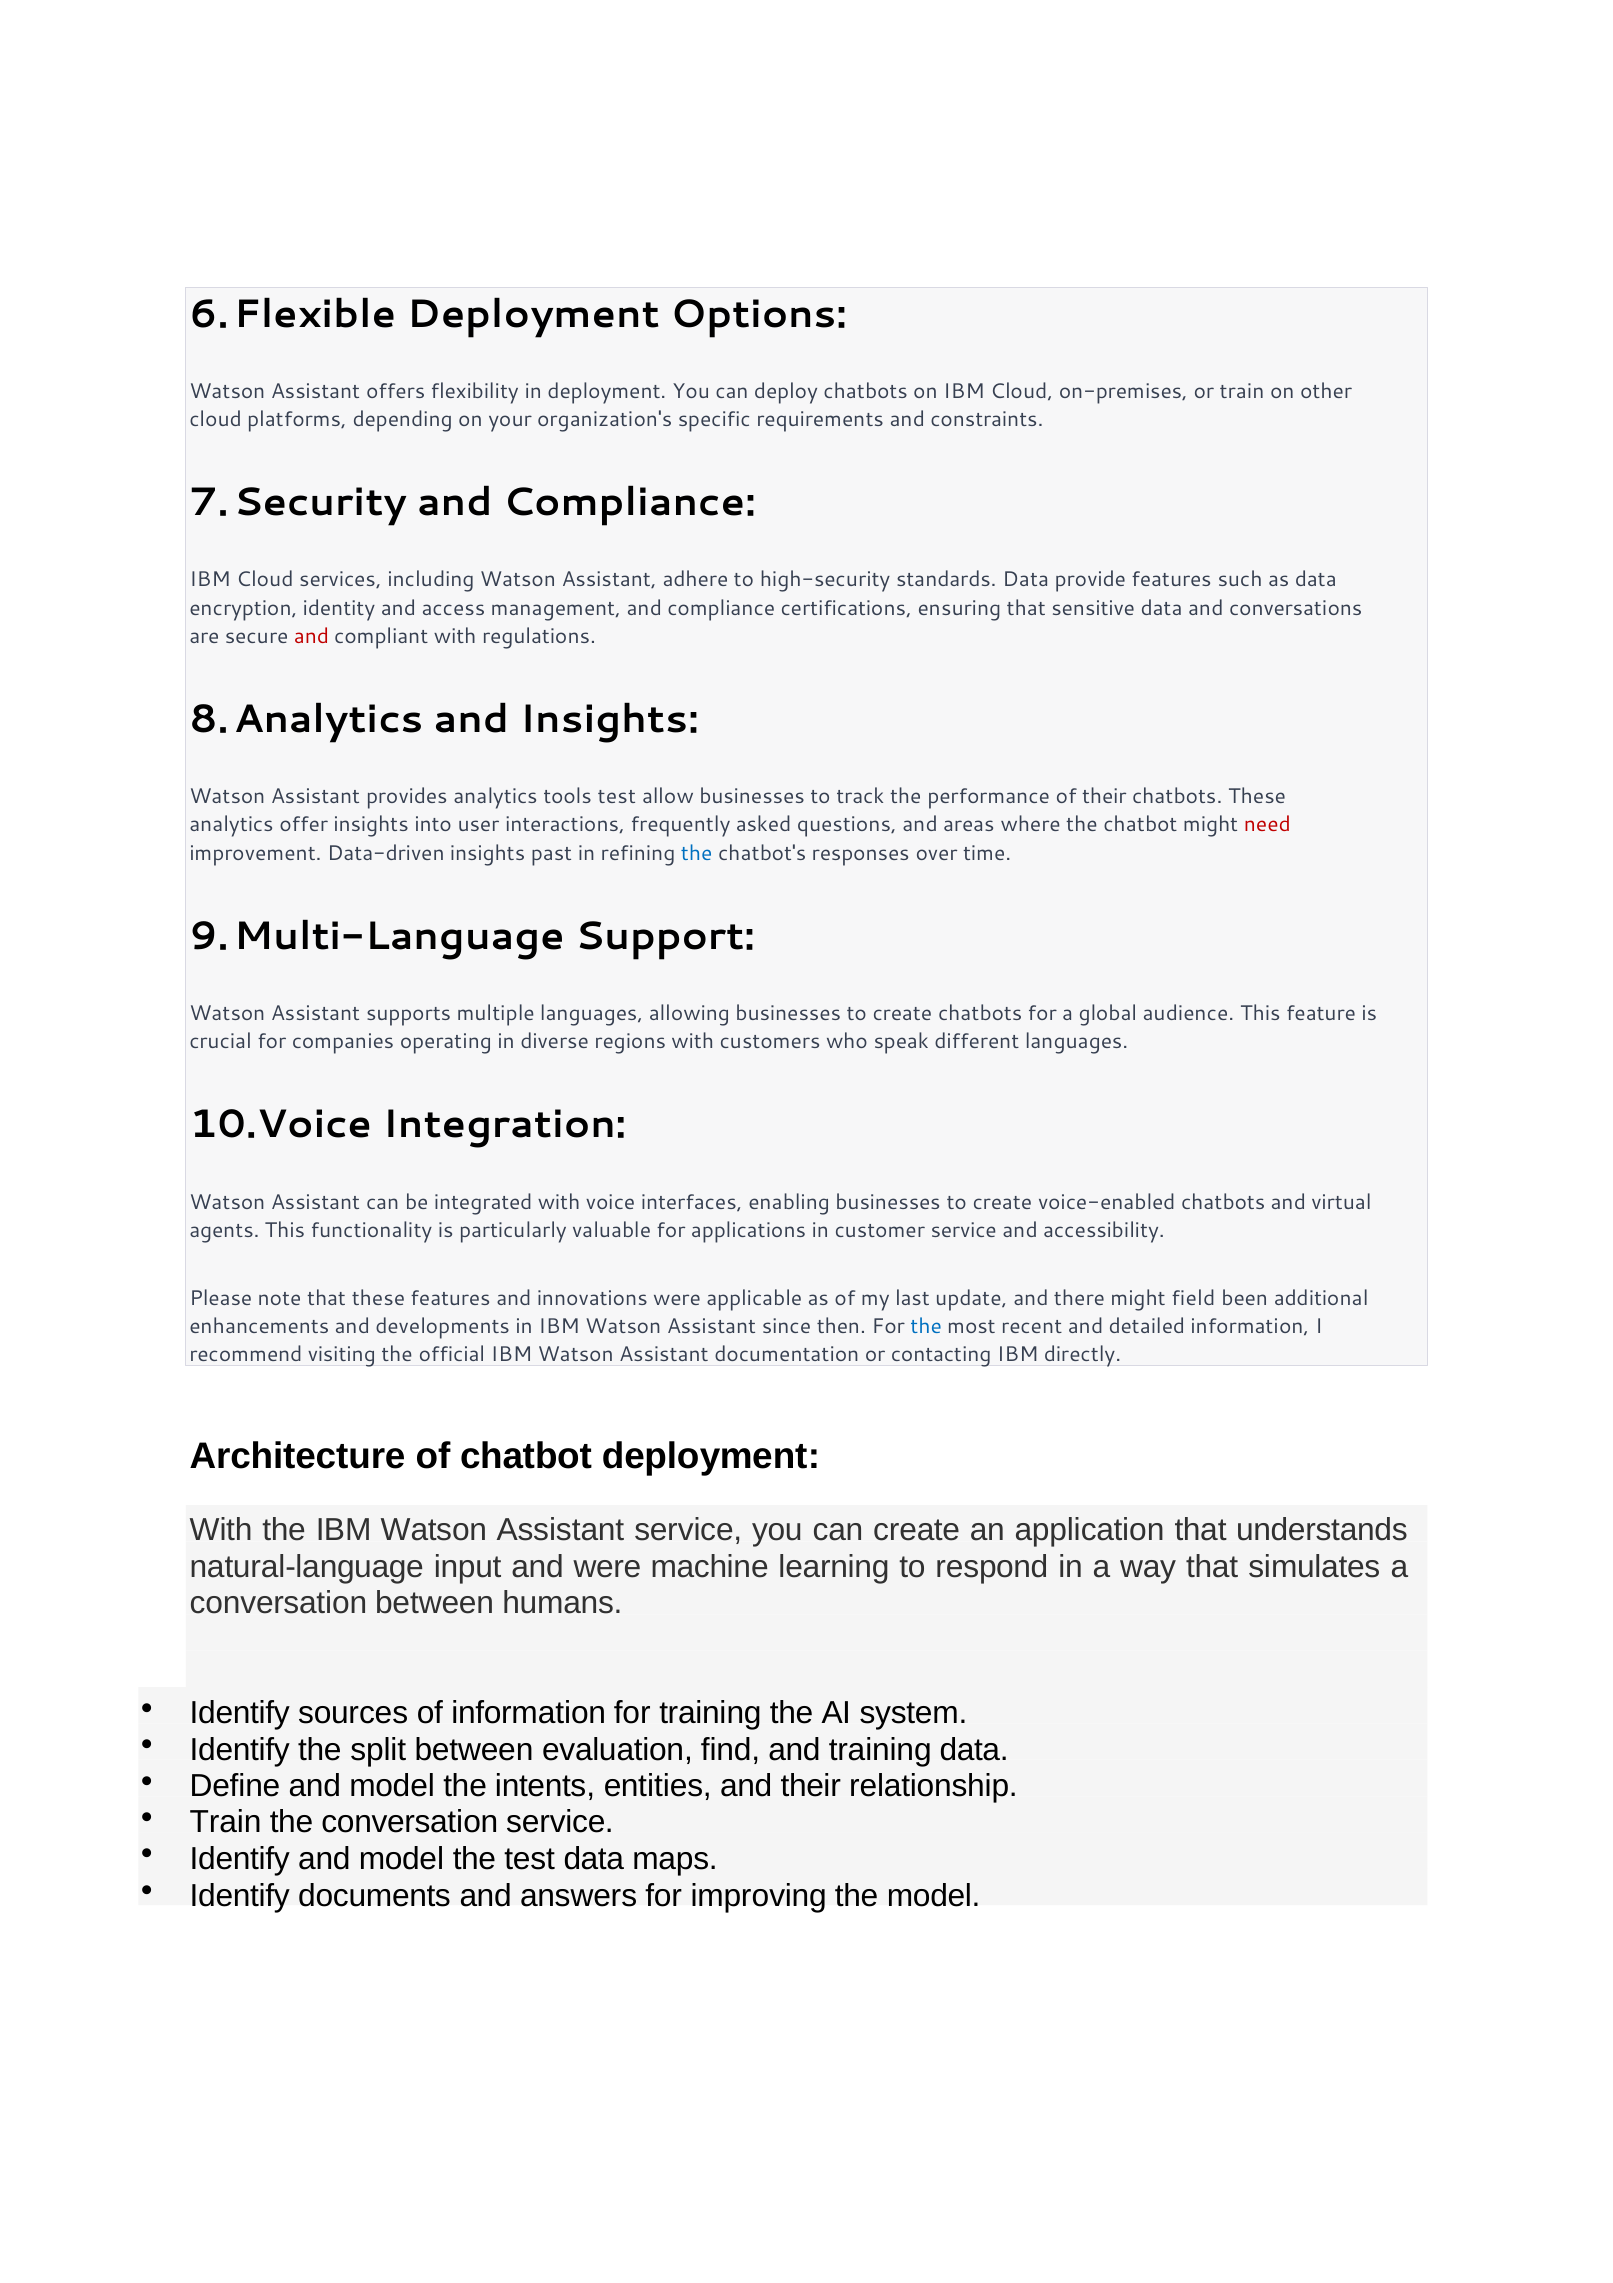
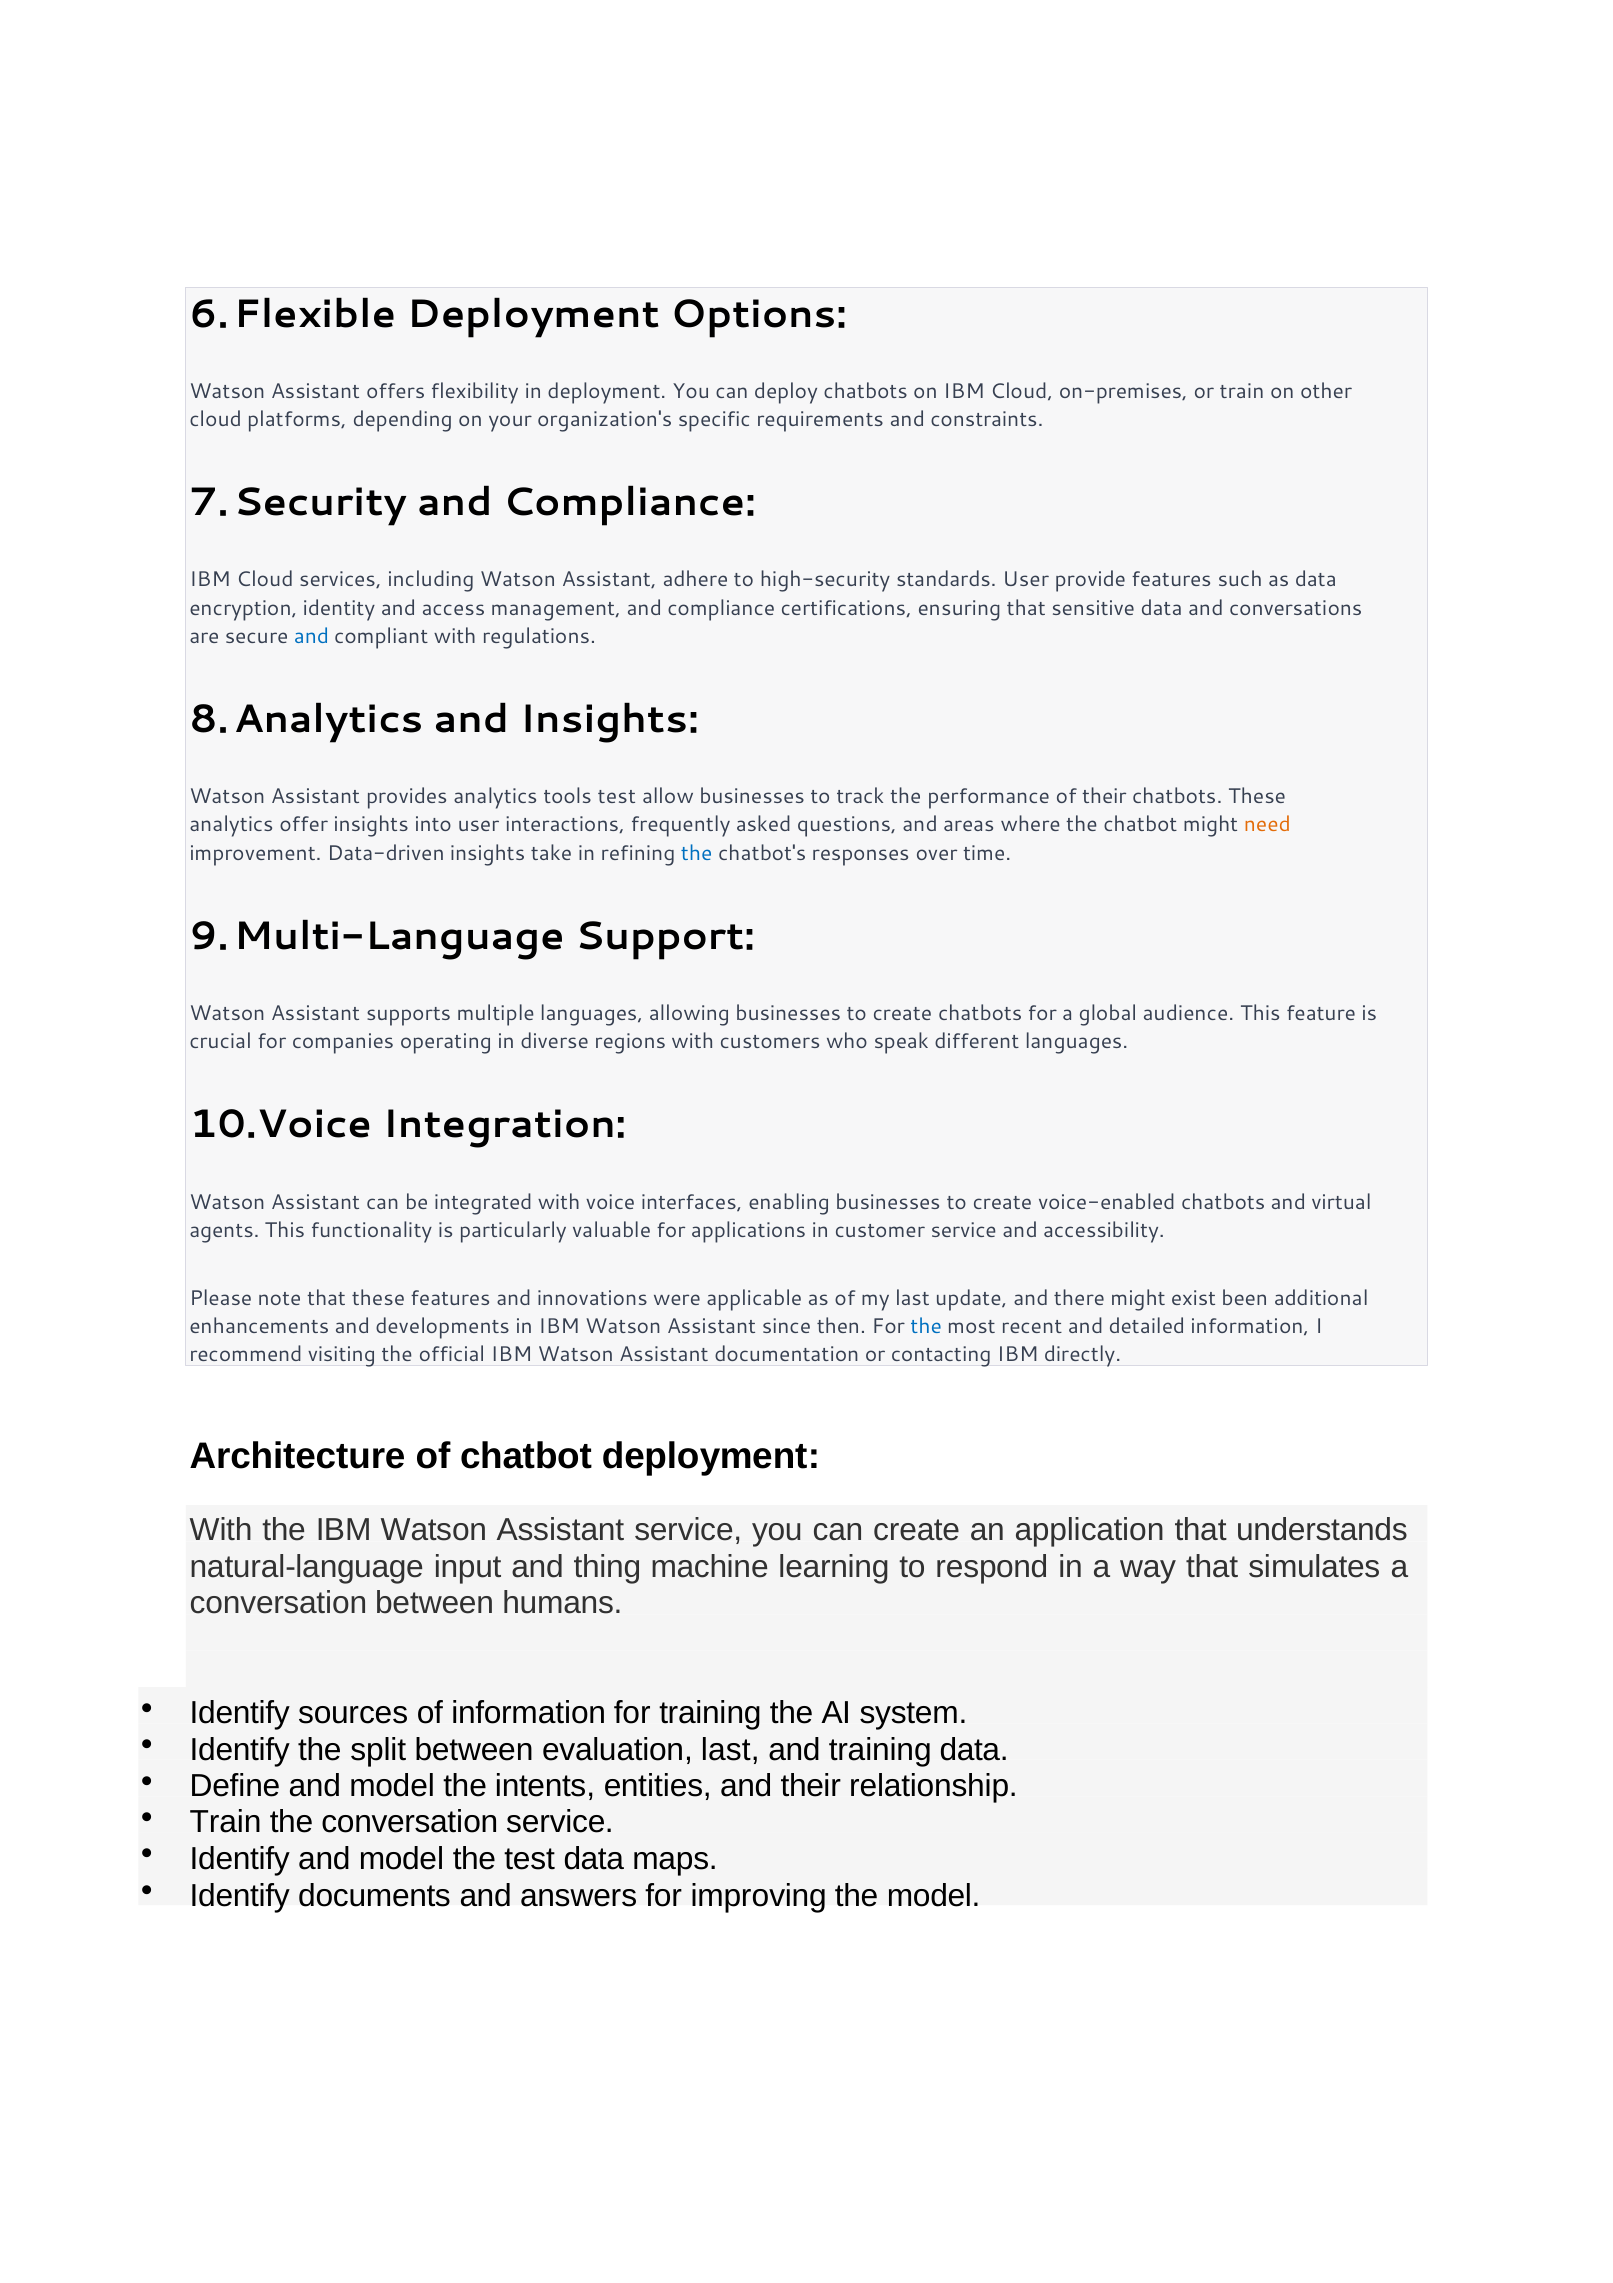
standards Data: Data -> User (1026, 580)
and colour: red -> blue (312, 636)
need colour: red -> orange (1267, 825)
past: past -> take (551, 853)
field: field -> exist (1194, 1299)
and were: were -> thing (607, 1566)
evaluation find: find -> last (730, 1749)
